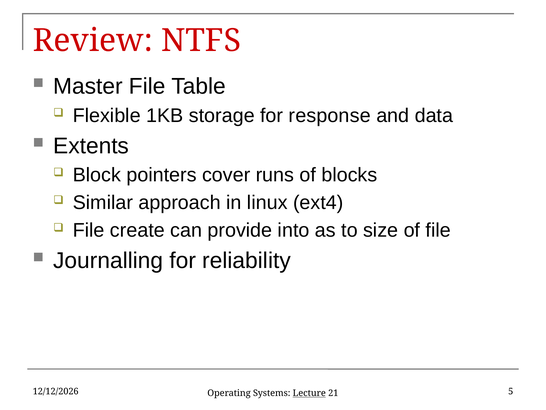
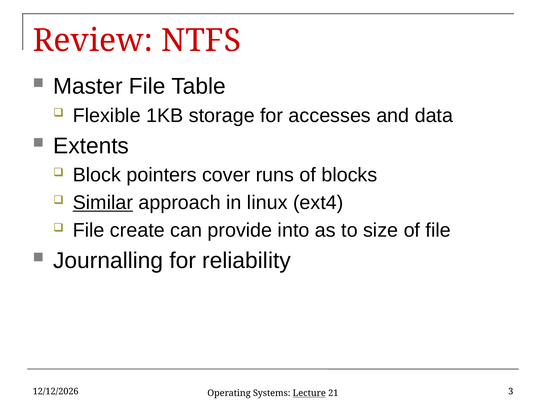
response: response -> accesses (330, 115)
Similar underline: none -> present (103, 202)
5: 5 -> 3 (511, 391)
